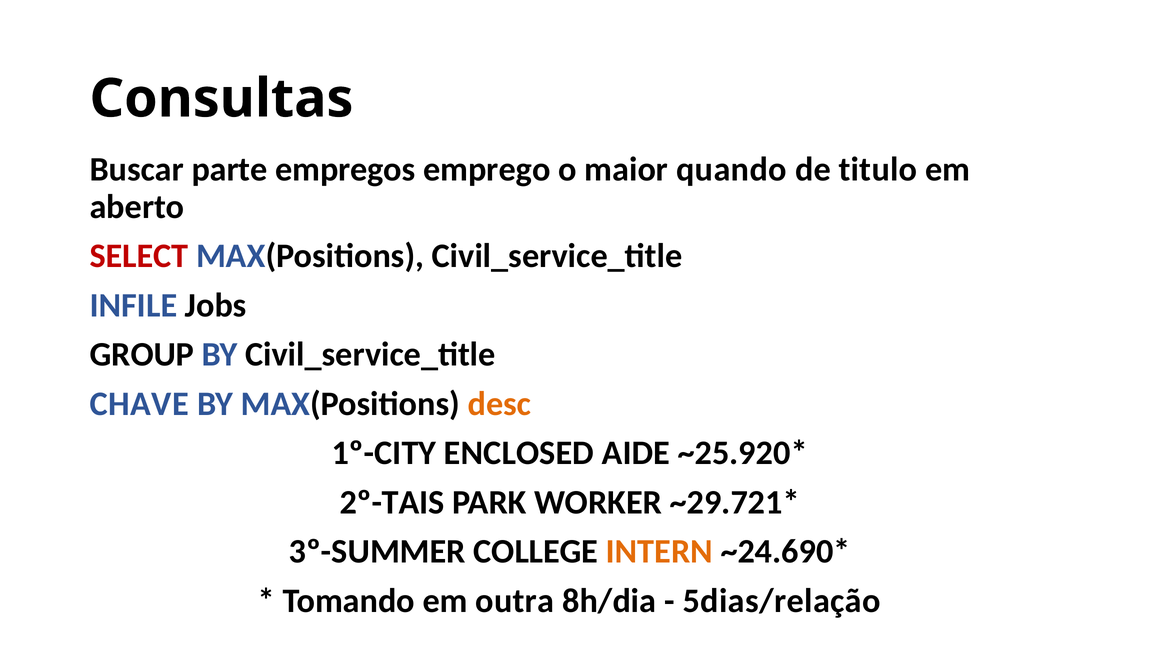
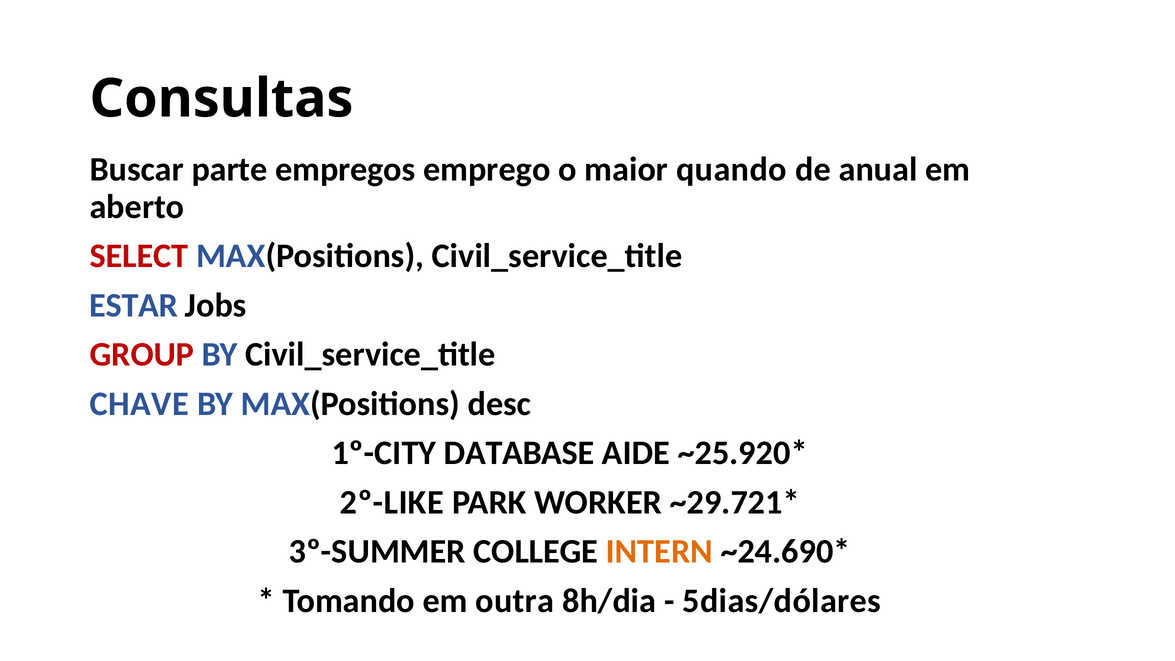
titulo: titulo -> anual (878, 170)
INFILE: INFILE -> ESTAR (134, 305)
GROUP colour: black -> red (142, 354)
desc colour: orange -> black (500, 404)
ENCLOSED: ENCLOSED -> DATABASE (519, 453)
2º-TAIS: 2º-TAIS -> 2º-LIKE (392, 502)
5dias/relação: 5dias/relação -> 5dias/dólares (782, 601)
